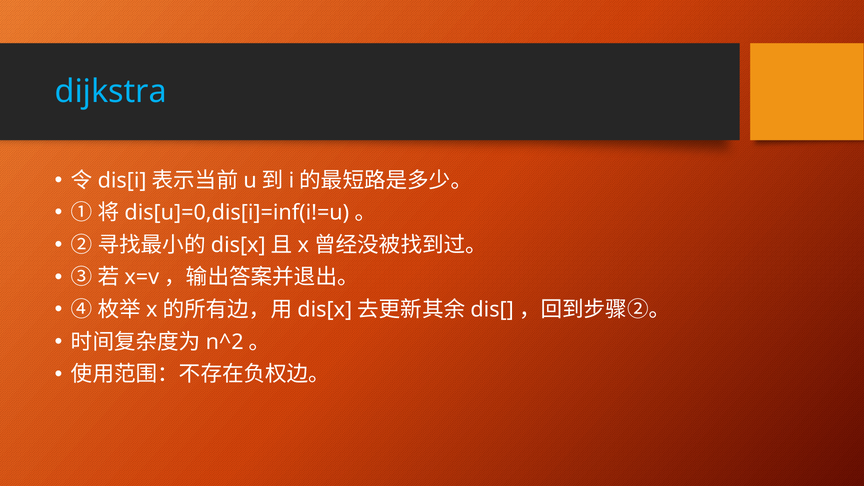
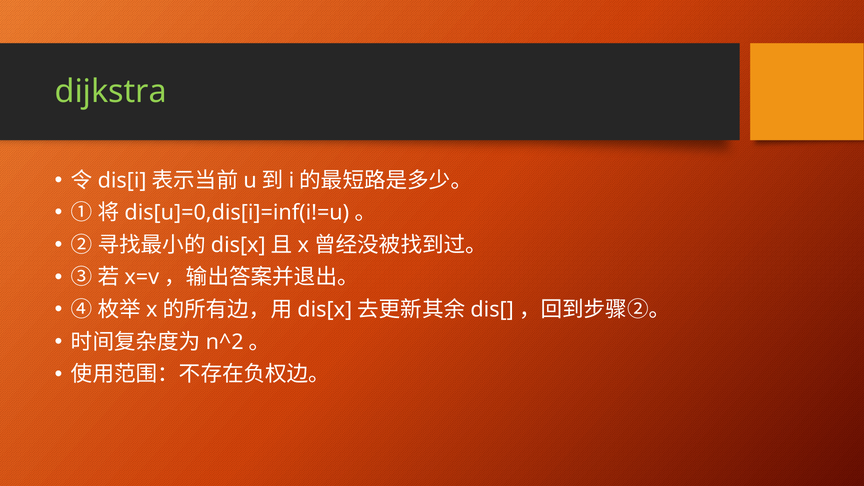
dijkstra colour: light blue -> light green (111, 91)
